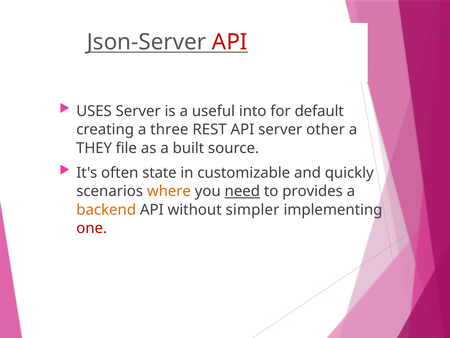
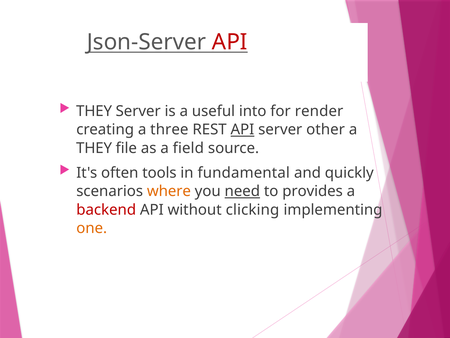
USES: USES -> THEY (94, 111)
default: default -> render (319, 111)
API underline: none -> present (242, 129)
built: built -> field (188, 148)
state: state -> tools (159, 173)
customizable: customizable -> fundamental (244, 173)
backend colour: orange -> red (106, 209)
simpler: simpler -> clicking (253, 209)
one colour: red -> orange (92, 228)
